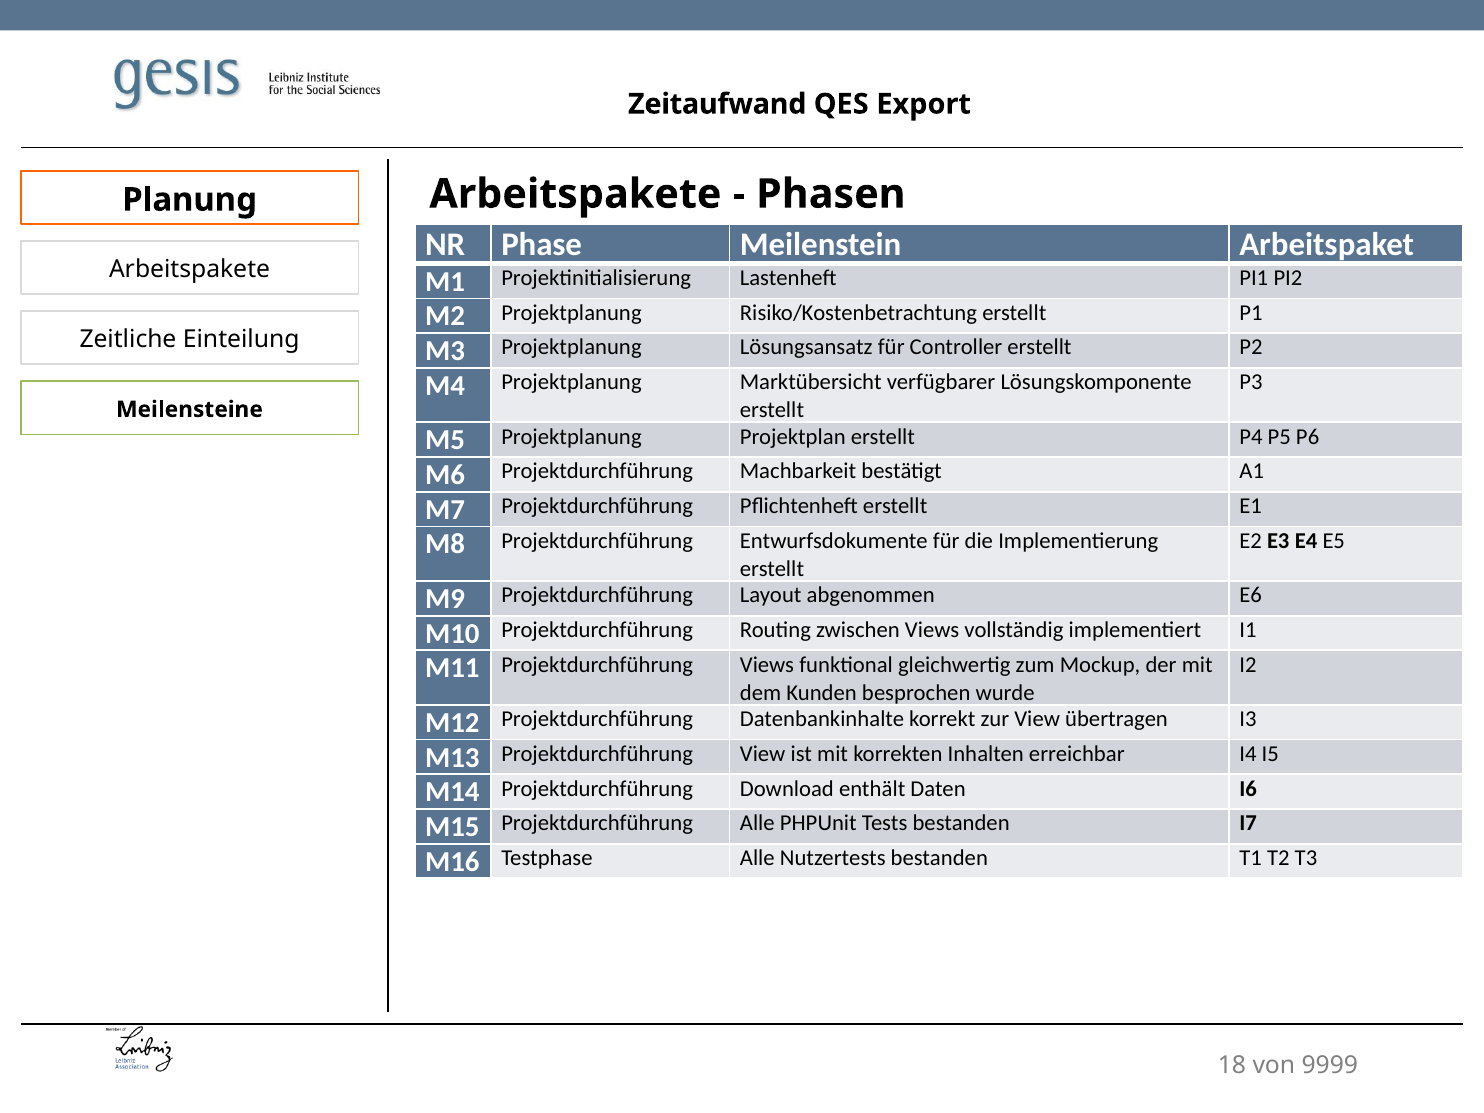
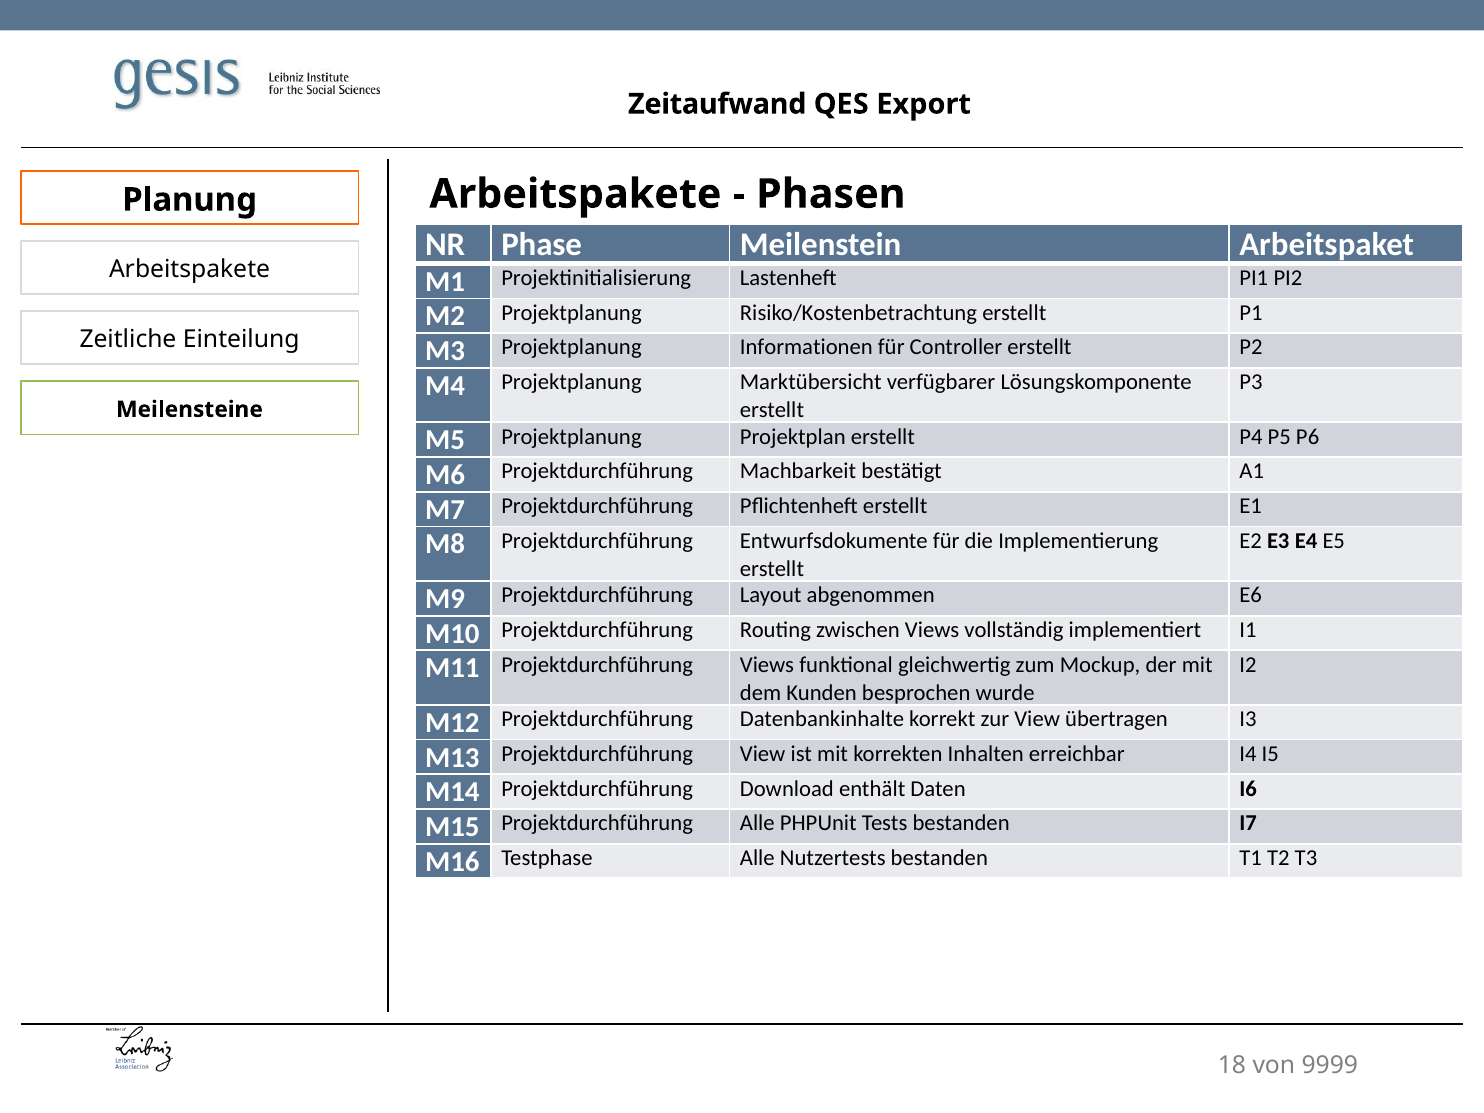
Lösungsansatz: Lösungsansatz -> Informationen (806, 347)
